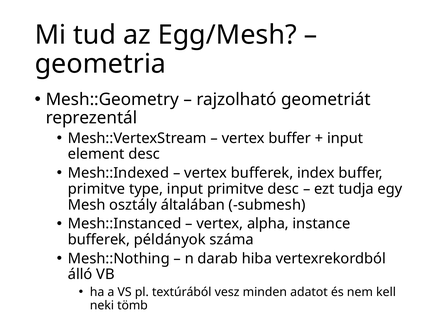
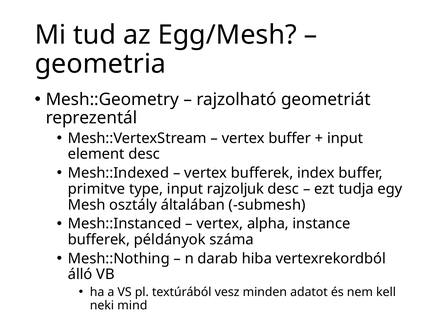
input primitve: primitve -> rajzoljuk (235, 189)
tömb: tömb -> mind (132, 305)
